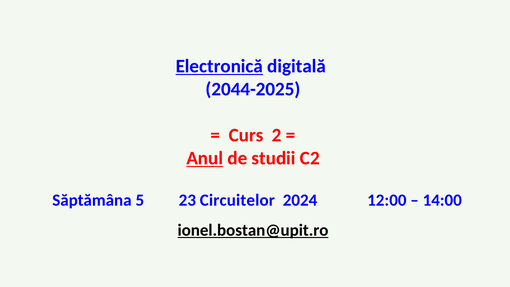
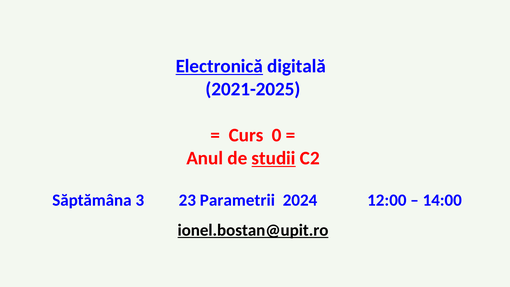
2044-2025: 2044-2025 -> 2021-2025 (253, 89)
2: 2 -> 0 (277, 135)
Anul underline: present -> none (205, 158)
studii underline: none -> present (274, 158)
5: 5 -> 3 (140, 200)
Circuitelor: Circuitelor -> Parametrii (237, 200)
